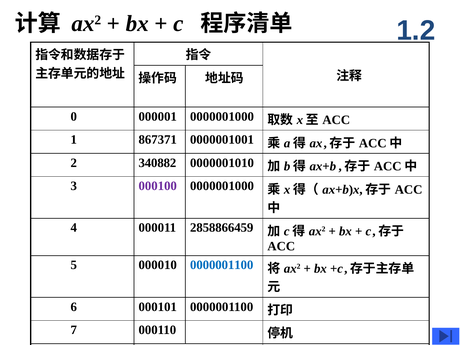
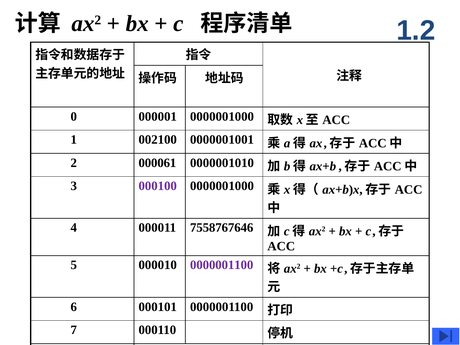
867371: 867371 -> 002100 (158, 140)
340882: 340882 -> 000061 (157, 163)
2858866459: 2858866459 -> 7558767646 (222, 228)
0000001100 colour: blue -> purple (222, 265)
